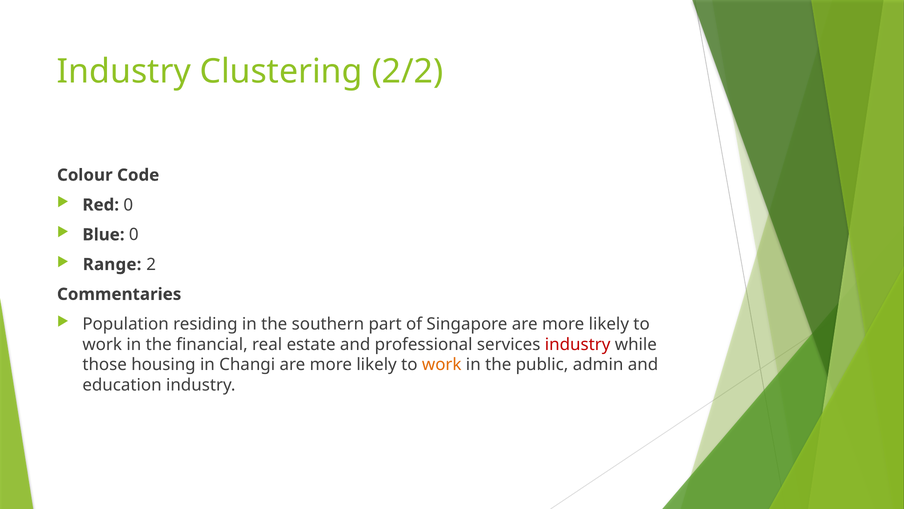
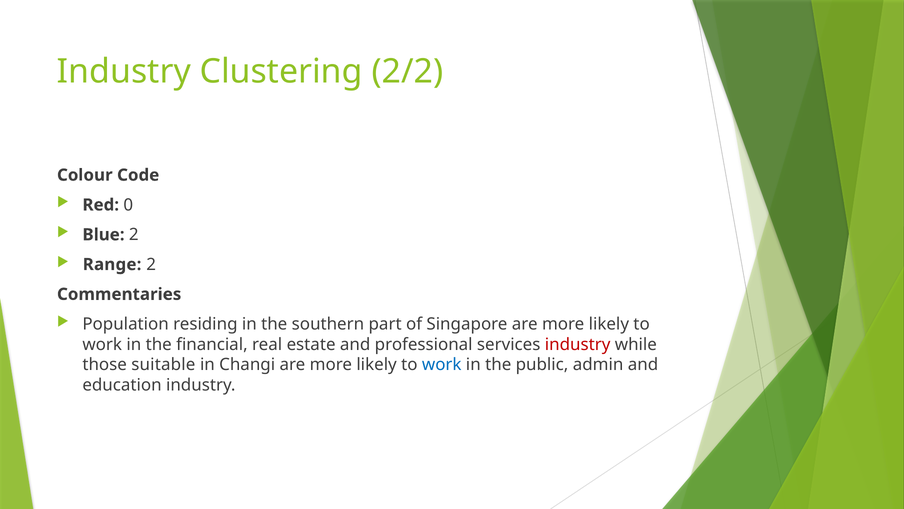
Blue 0: 0 -> 2 (134, 234)
housing: housing -> suitable (163, 364)
work colour: orange -> blue (442, 364)
